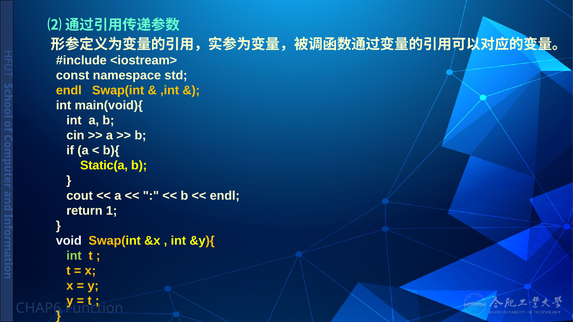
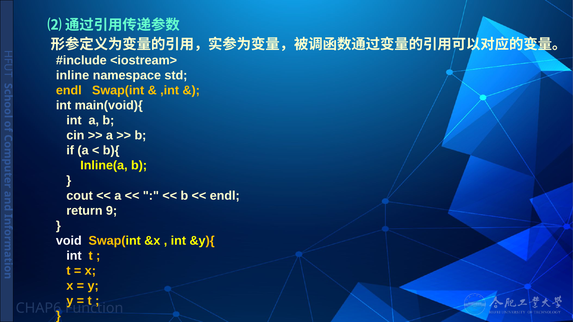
const: const -> inline (73, 75)
Static(a: Static(a -> Inline(a (104, 166)
1: 1 -> 9 (112, 211)
int colour: light green -> white (74, 256)
